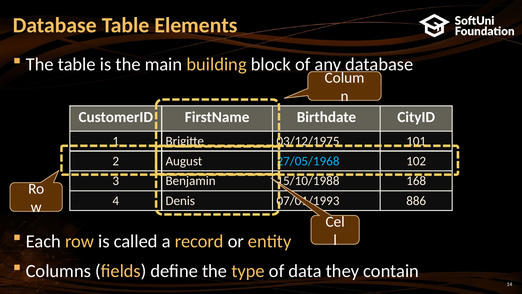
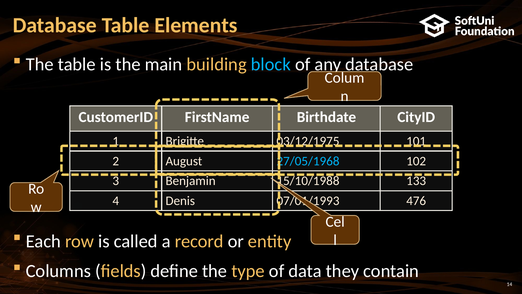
block colour: white -> light blue (271, 64)
168: 168 -> 133 (416, 181)
886: 886 -> 476 (416, 201)
